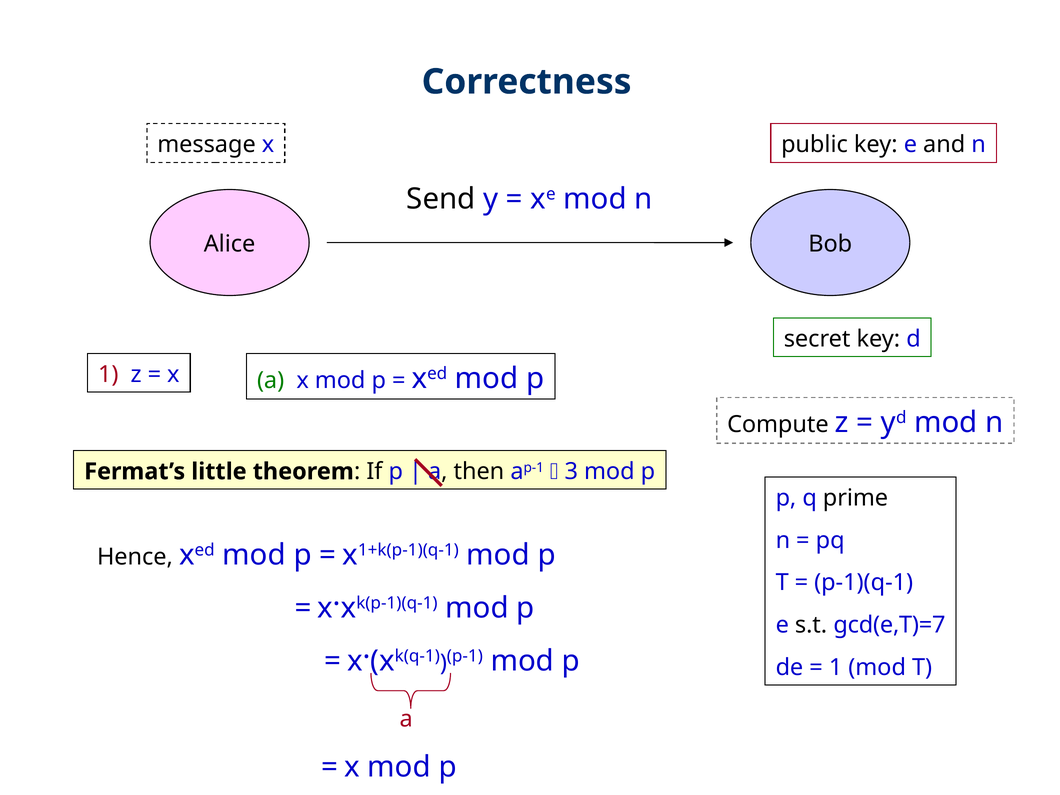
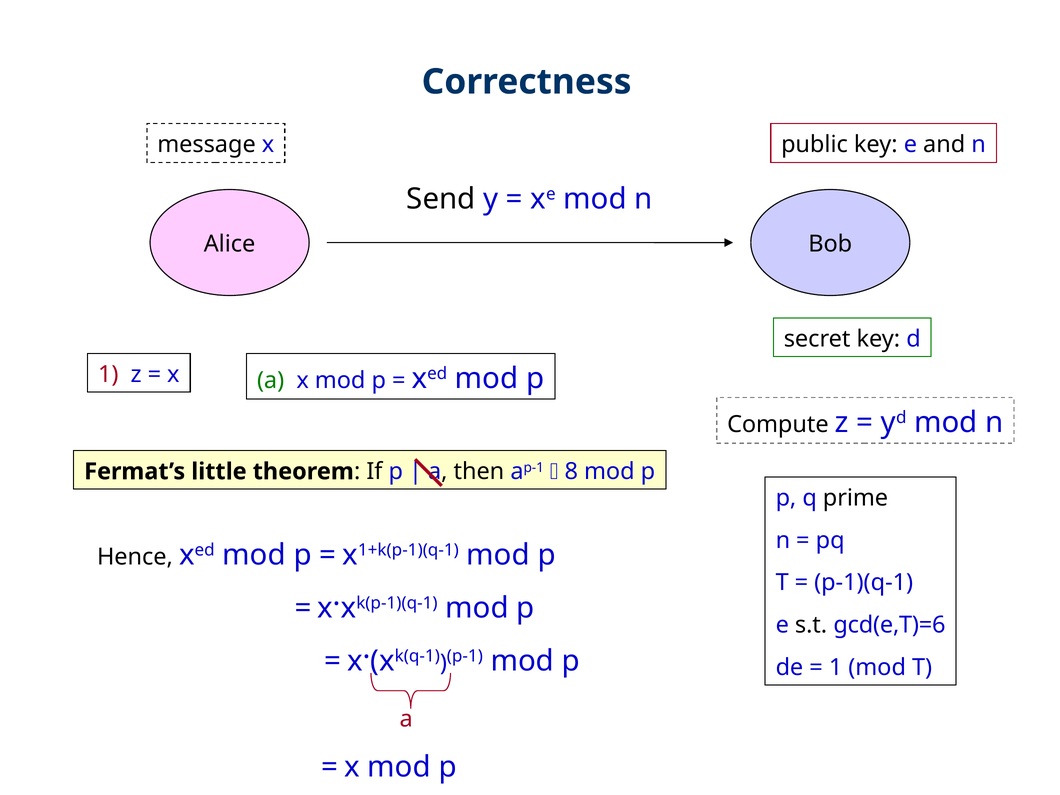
3: 3 -> 8 (571, 471)
gcd(e,T)=7: gcd(e,T)=7 -> gcd(e,T)=6 (890, 625)
